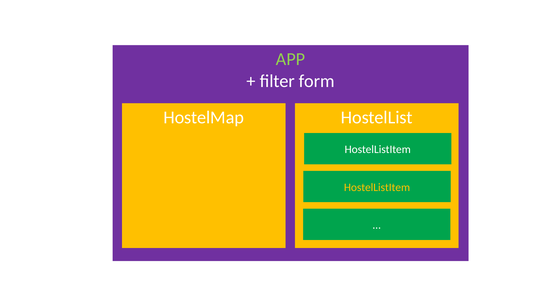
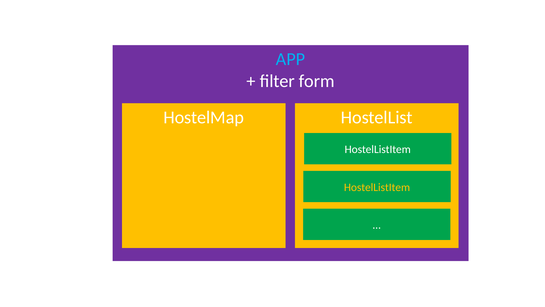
APP colour: light green -> light blue (291, 59)
